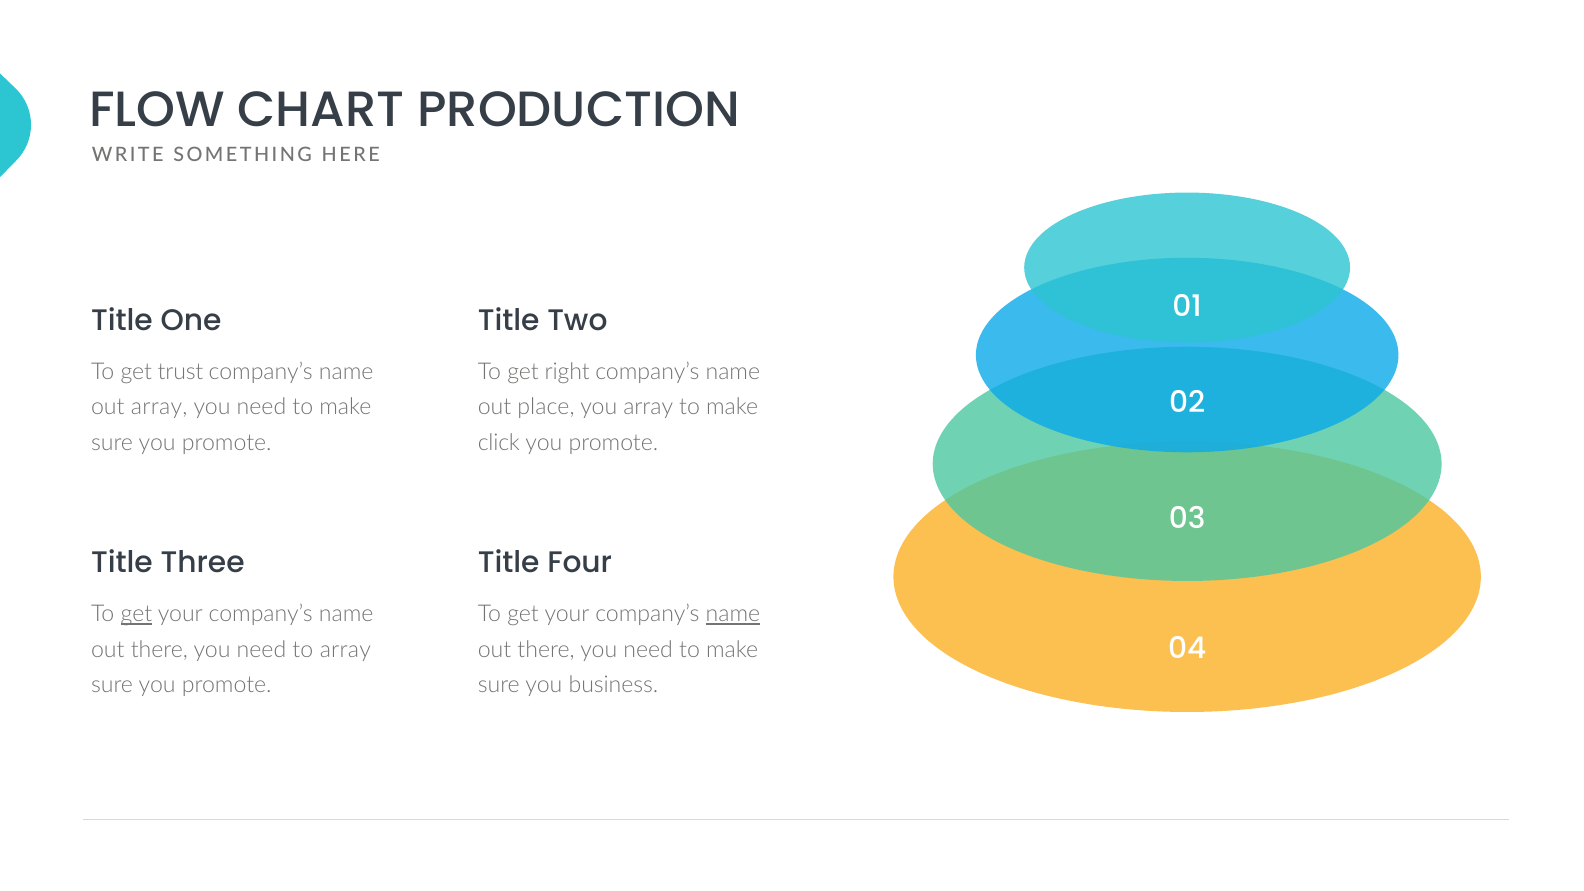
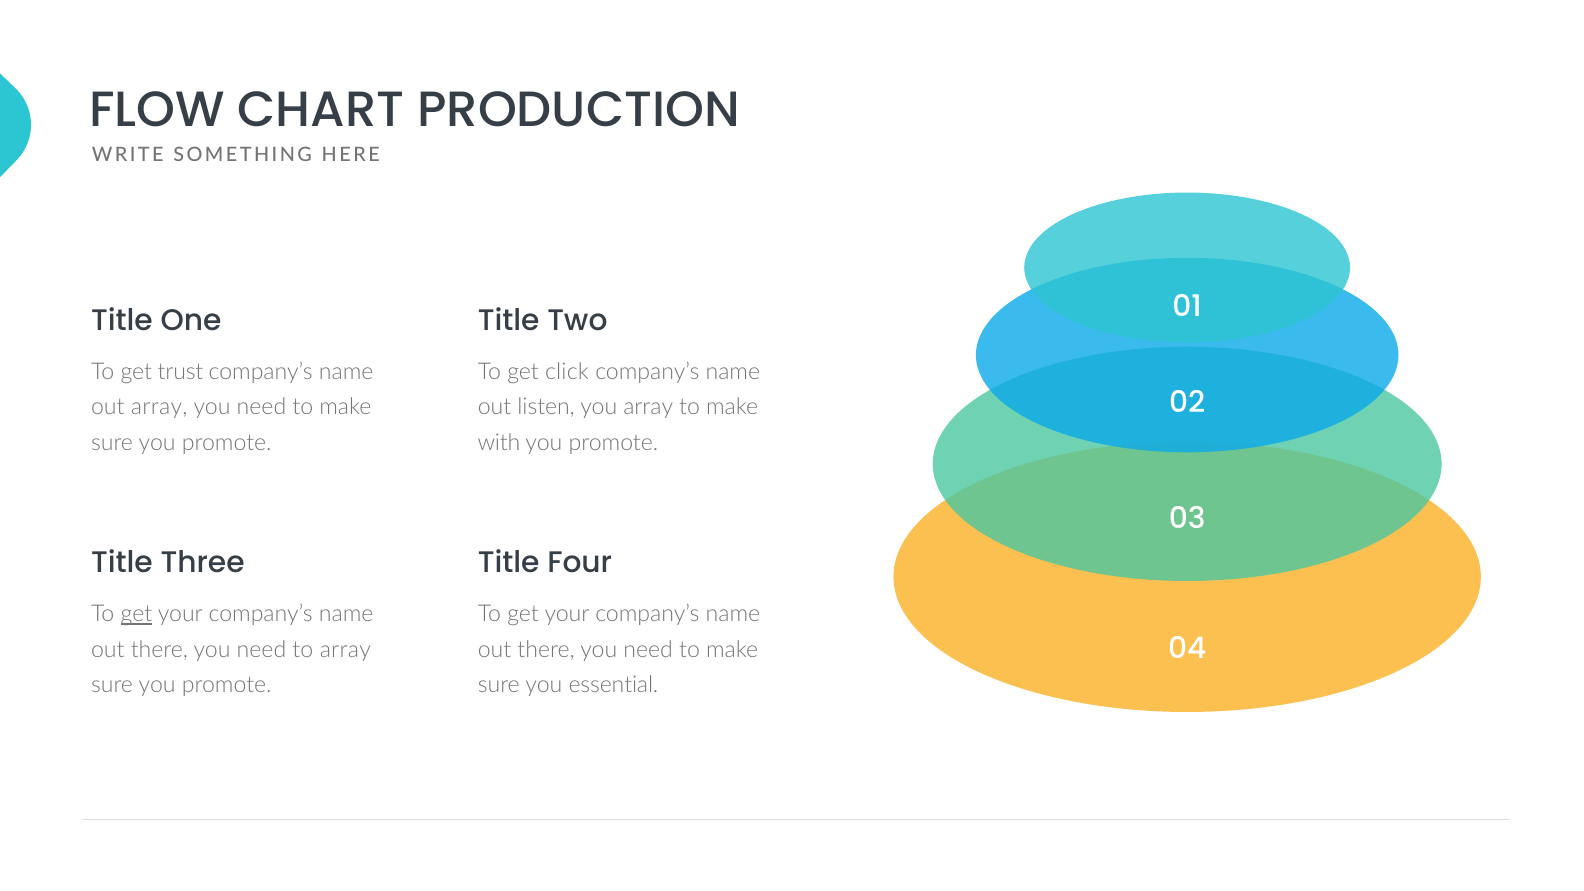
right: right -> click (567, 372)
place: place -> listen (546, 407)
click: click -> with (499, 443)
name underline: present -> none (733, 614)
business: business -> essential (613, 685)
